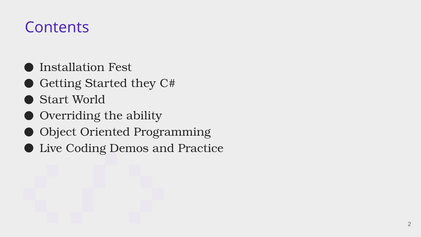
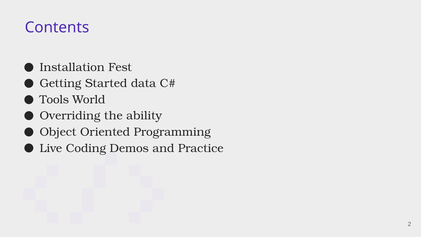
they: they -> data (144, 83)
Start: Start -> Tools (54, 100)
